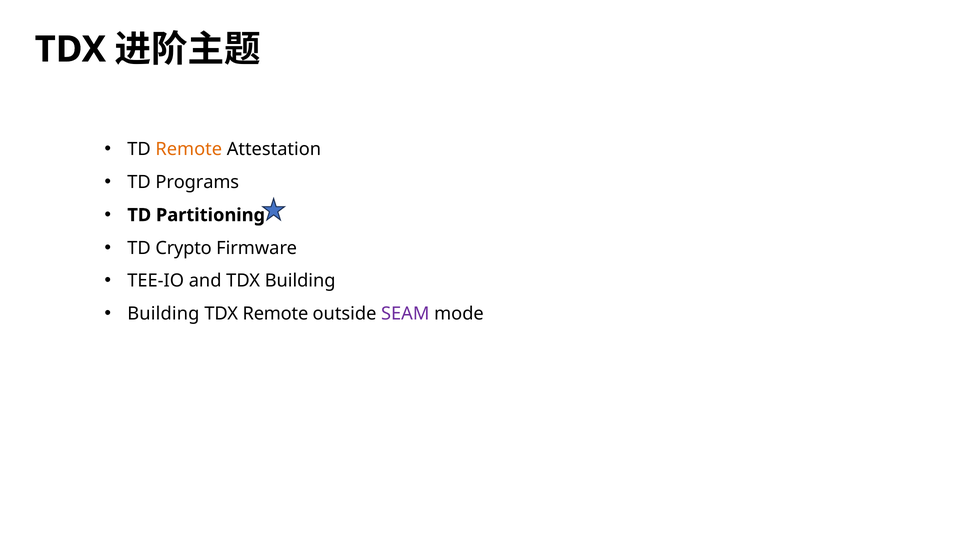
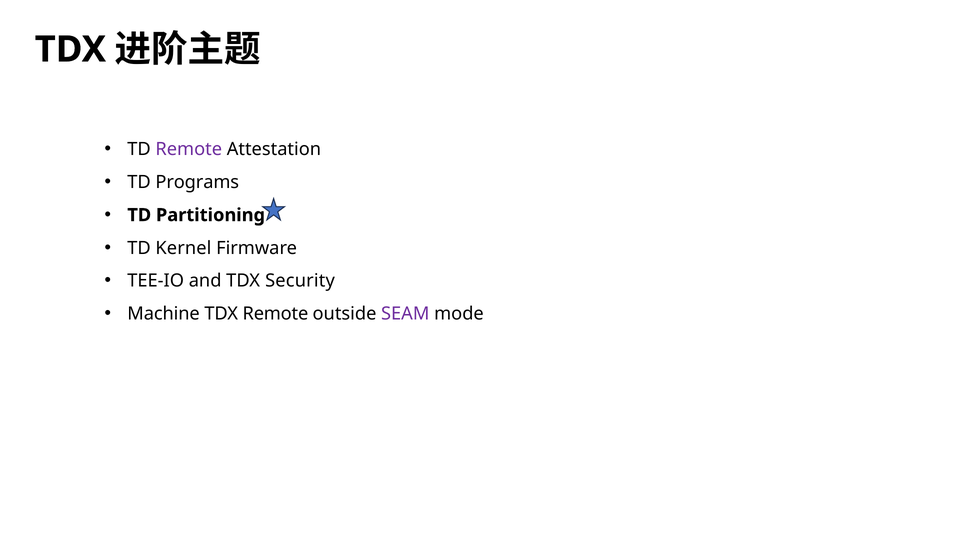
Remote colour: orange -> purple (189, 149)
Crypto: Crypto -> Kernel (183, 248)
TDX Building: Building -> Security (300, 281)
Building: Building -> Machine (164, 313)
